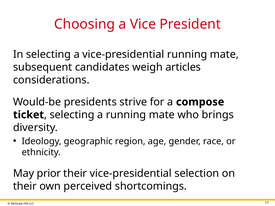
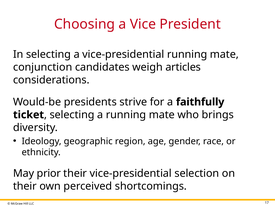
subsequent: subsequent -> conjunction (43, 67)
compose: compose -> faithfully (200, 102)
